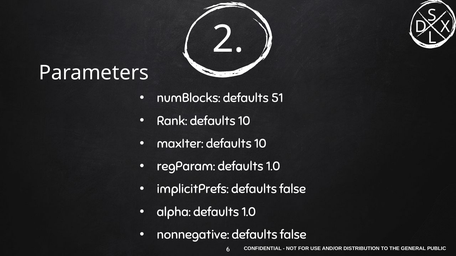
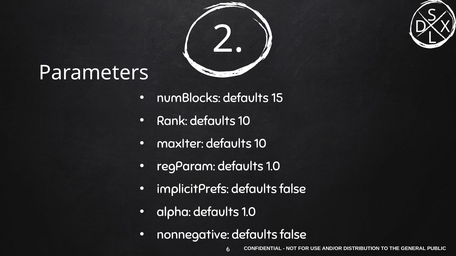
51: 51 -> 15 (277, 98)
